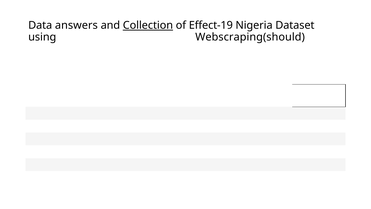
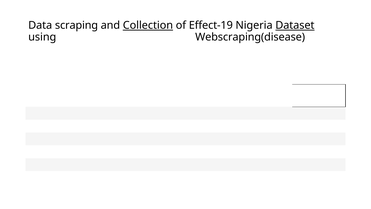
answers: answers -> scraping (76, 25)
Dataset underline: none -> present (295, 25)
Webscraping(should: Webscraping(should -> Webscraping(disease (250, 37)
